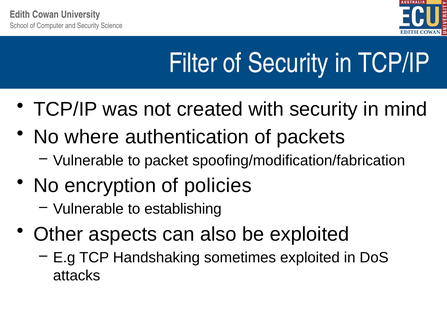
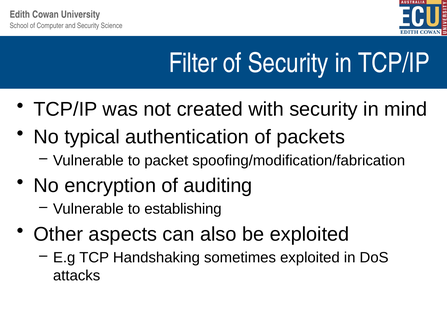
where: where -> typical (92, 137)
policies: policies -> auditing (218, 186)
